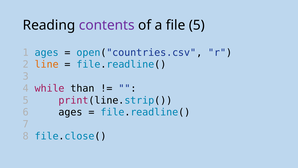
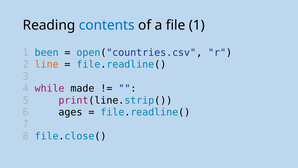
contents colour: purple -> blue (107, 25)
file 5: 5 -> 1 (197, 25)
1 ages: ages -> been (47, 52)
than: than -> made (83, 88)
